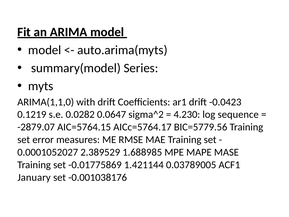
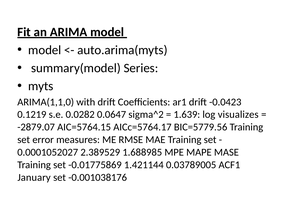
4.230: 4.230 -> 1.639 (187, 114)
sequence: sequence -> visualizes (238, 114)
